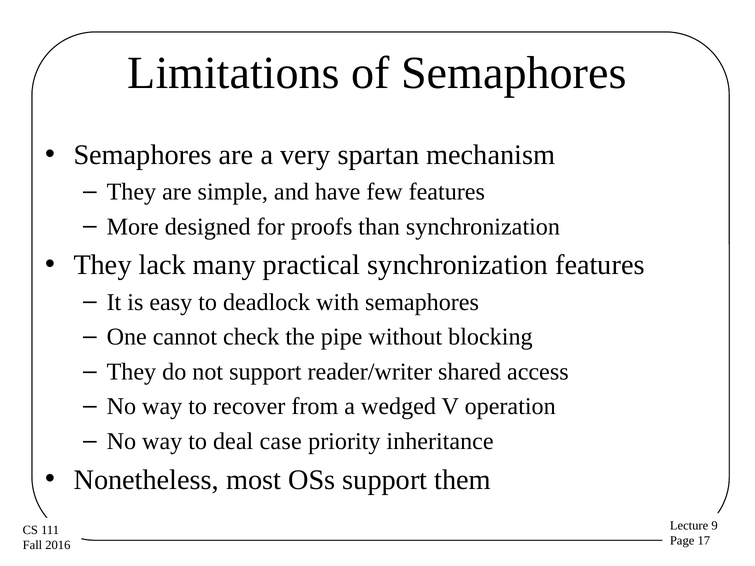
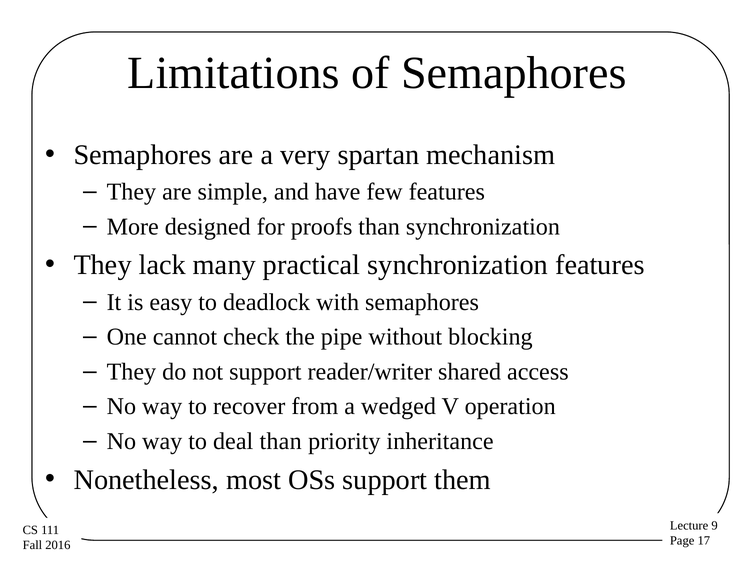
deal case: case -> than (281, 442)
